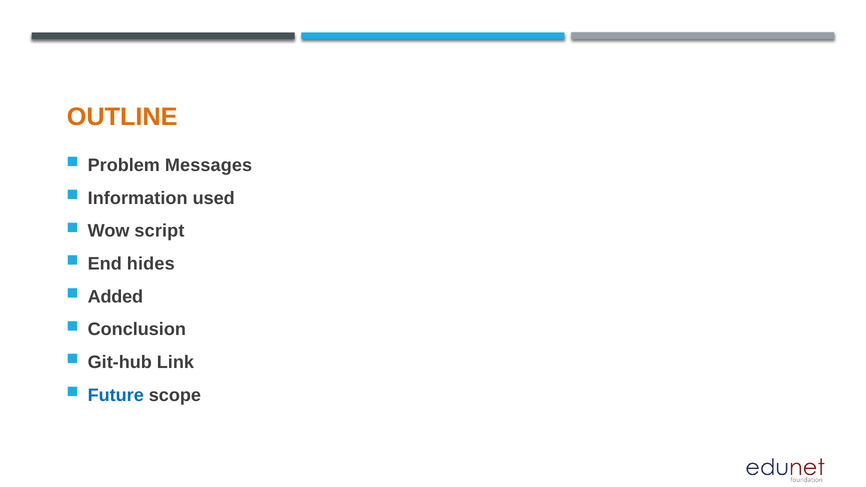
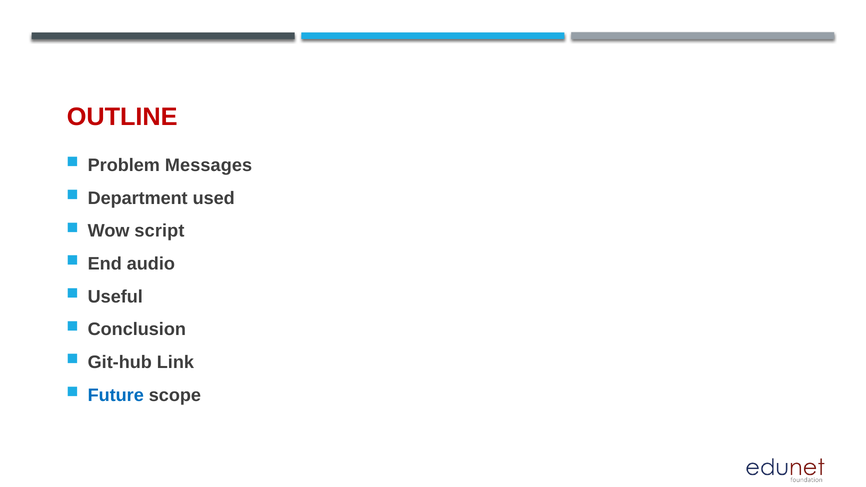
OUTLINE colour: orange -> red (122, 117)
Information: Information -> Department (138, 198)
hides: hides -> audio (151, 264)
Added: Added -> Useful (115, 297)
